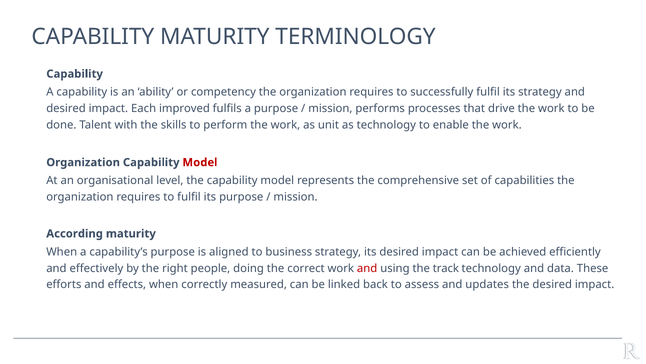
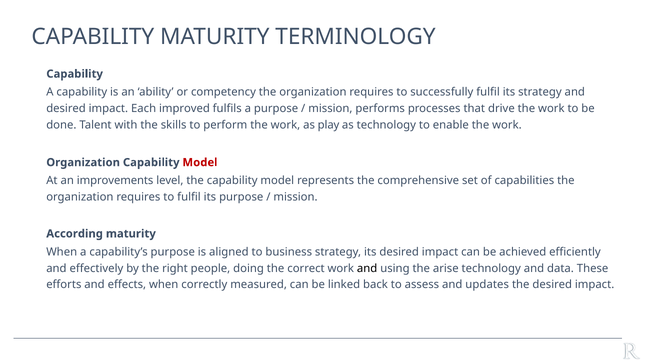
unit: unit -> play (329, 125)
organisational: organisational -> improvements (115, 180)
and colour: red -> black (367, 268)
track: track -> arise (446, 268)
